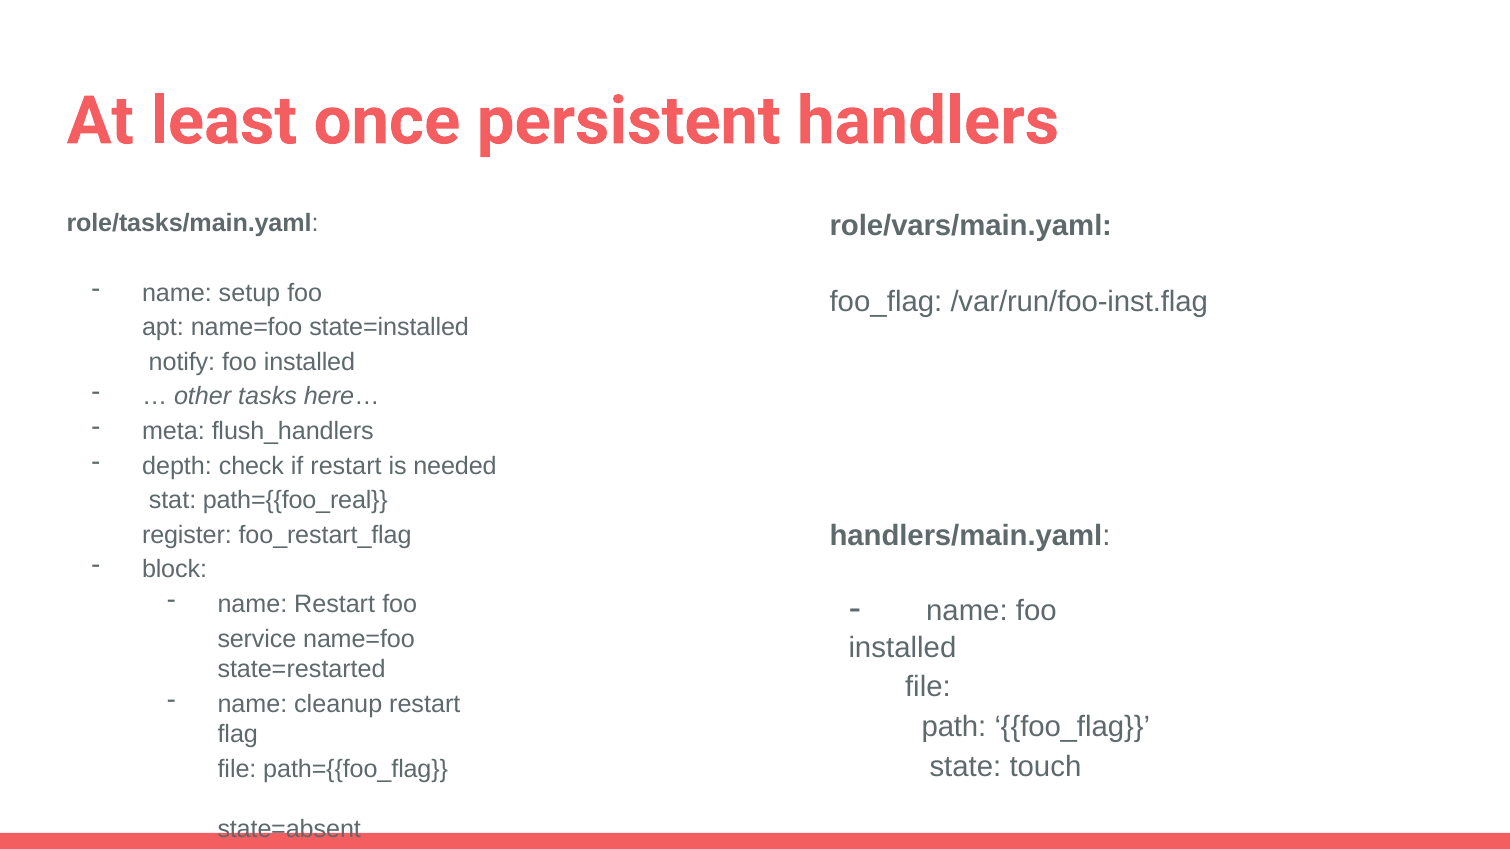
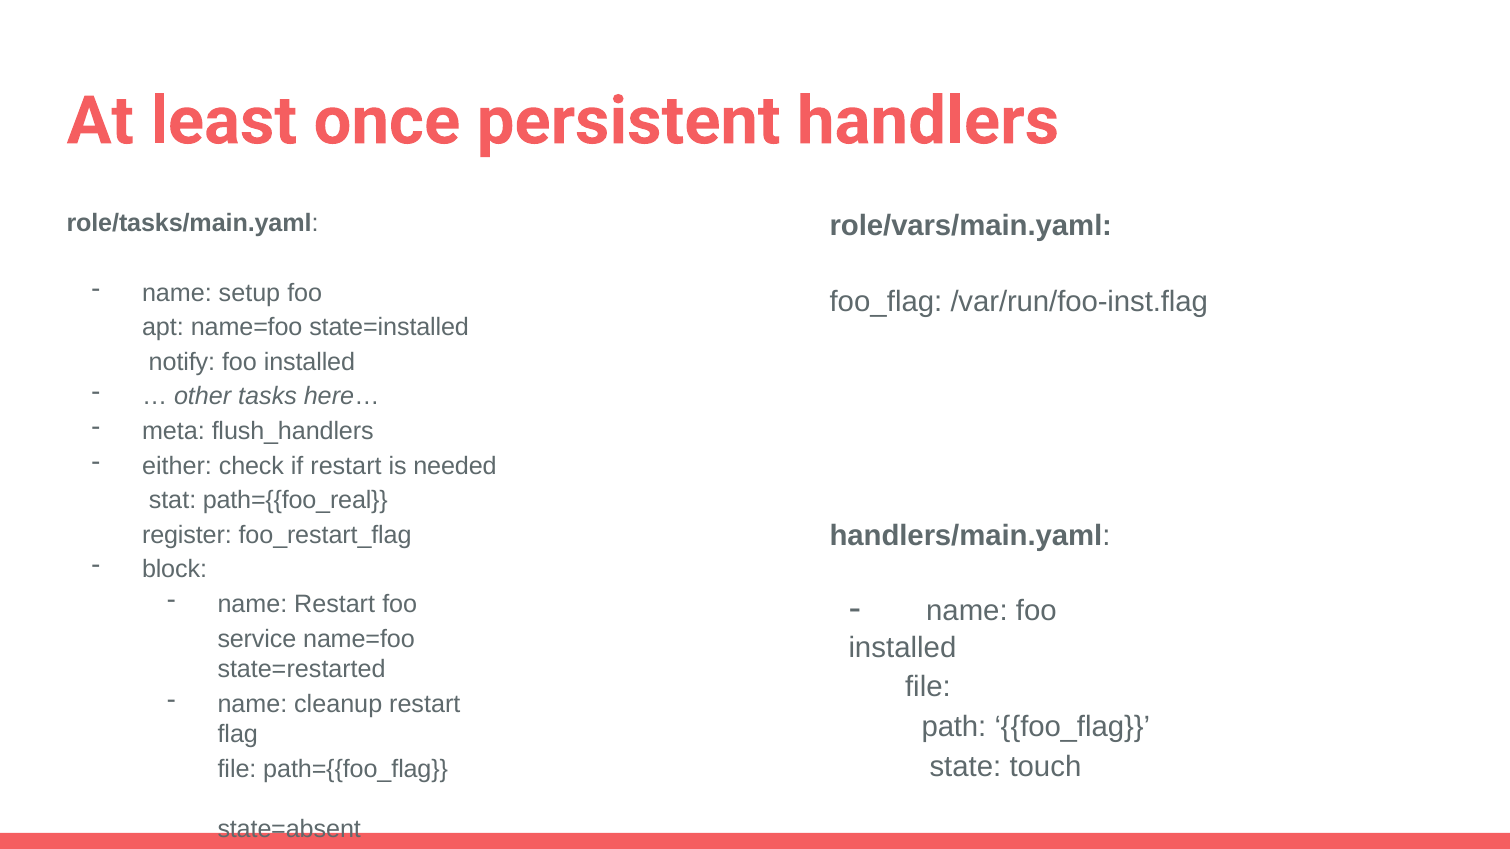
depth: depth -> either (177, 466)
